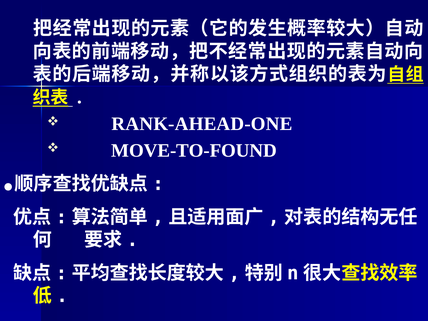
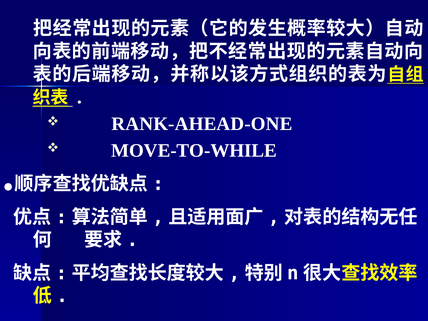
MOVE-TO-FOUND: MOVE-TO-FOUND -> MOVE-TO-WHILE (194, 150)
